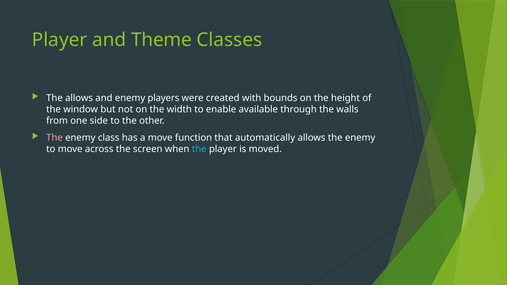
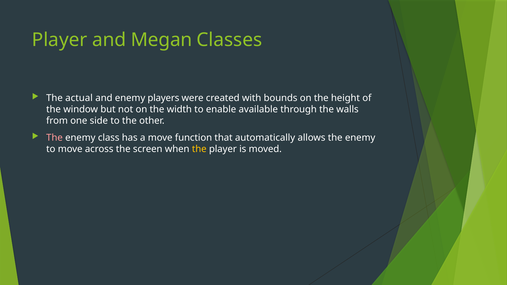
Theme: Theme -> Megan (162, 40)
The allows: allows -> actual (79, 98)
the colour: light blue -> yellow (199, 149)
